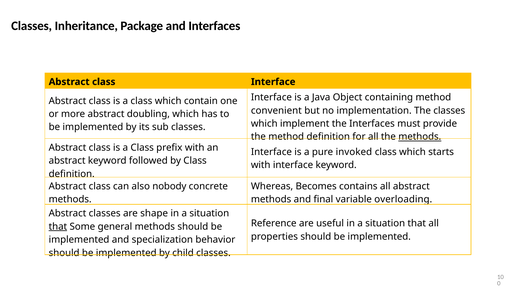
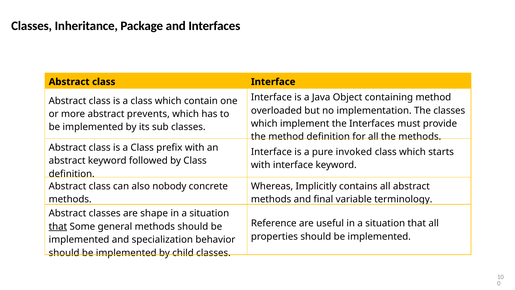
convenient: convenient -> overloaded (276, 110)
doubling: doubling -> prevents (148, 114)
methods underline: present -> none (420, 137)
Becomes: Becomes -> Implicitly (316, 186)
overloading: overloading -> terminology (403, 199)
